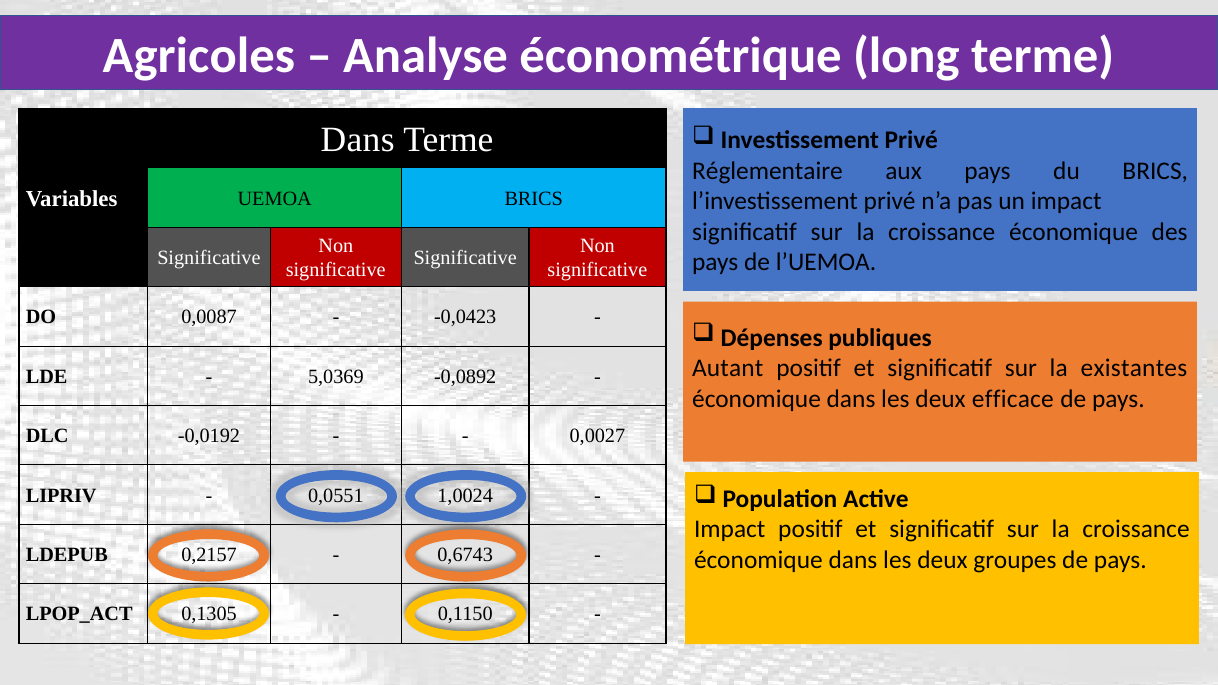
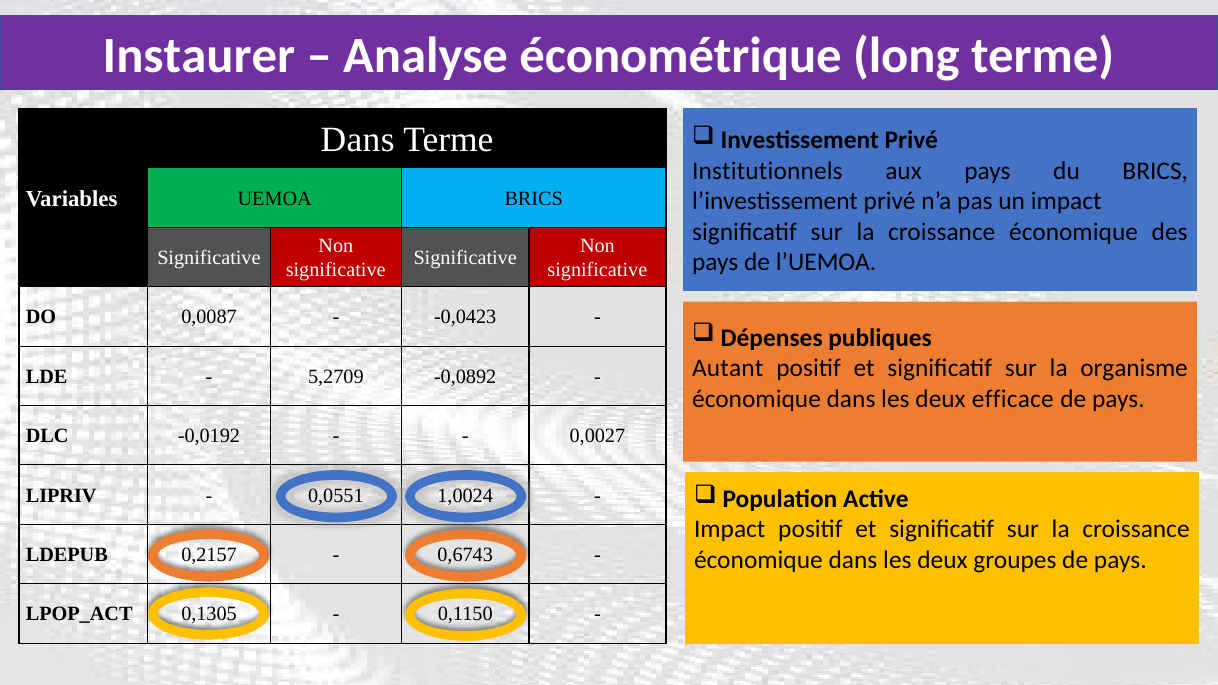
Agricoles: Agricoles -> Instaurer (199, 56)
Réglementaire: Réglementaire -> Institutionnels (767, 171)
existantes: existantes -> organisme (1134, 368)
5,0369: 5,0369 -> 5,2709 (336, 377)
